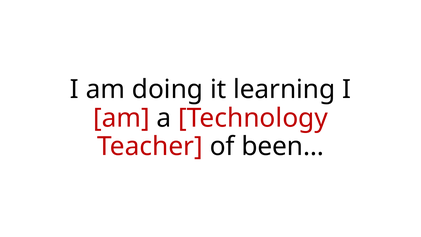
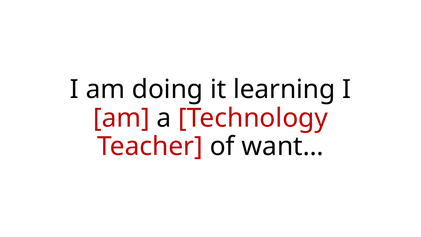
been…: been… -> want… (283, 146)
